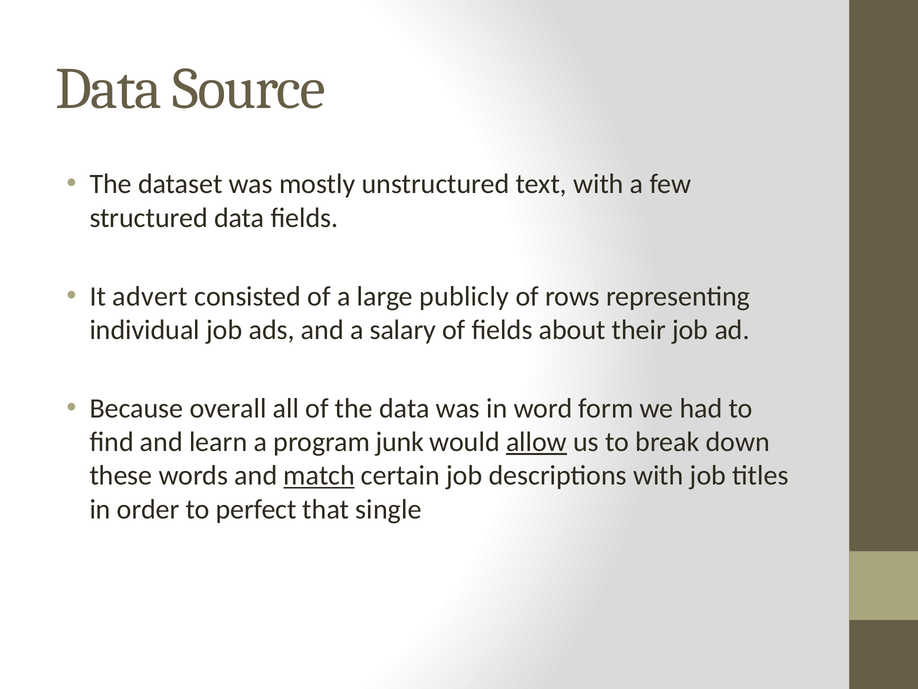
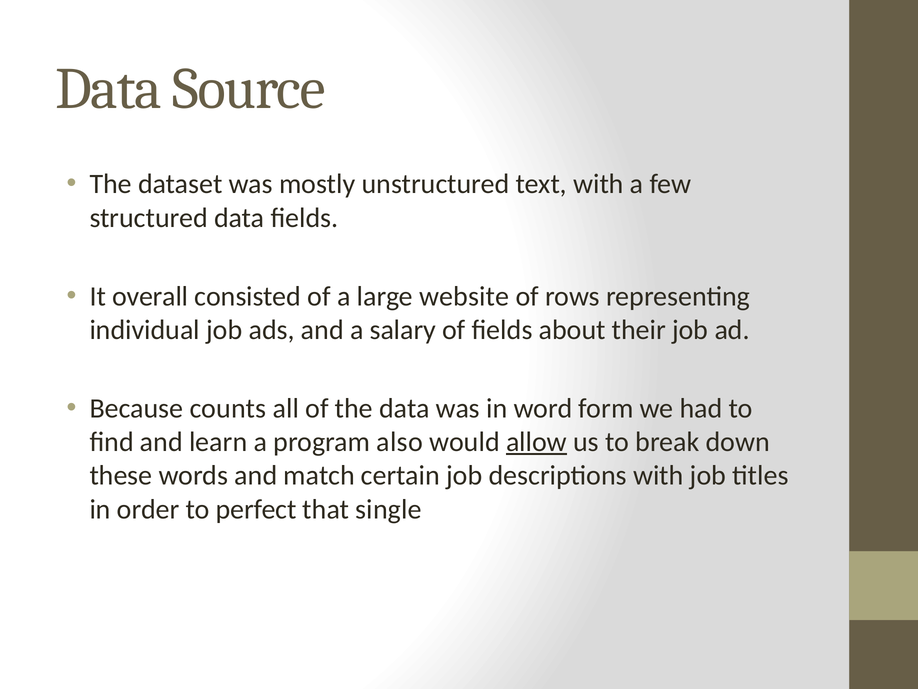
advert: advert -> overall (150, 296)
publicly: publicly -> website (464, 296)
overall: overall -> counts (228, 408)
junk: junk -> also (400, 442)
match underline: present -> none (319, 475)
